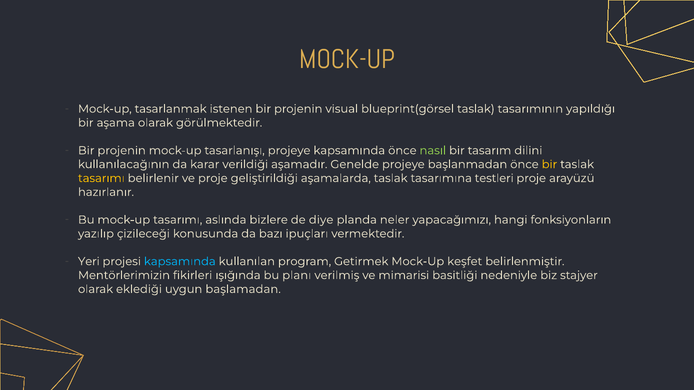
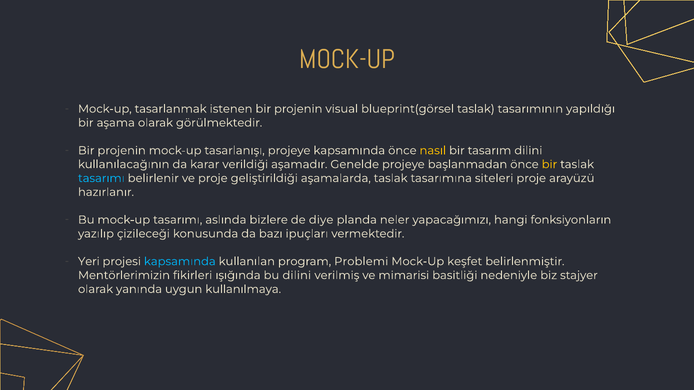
nasıl colour: light green -> yellow (433, 151)
tasarımı colour: yellow -> light blue (101, 178)
testleri: testleri -> siteleri (494, 178)
Getirmek: Getirmek -> Problemi (361, 262)
bu planı: planı -> dilini (297, 276)
eklediği: eklediği -> yanında (139, 289)
başlamadan: başlamadan -> kullanılmaya (243, 289)
